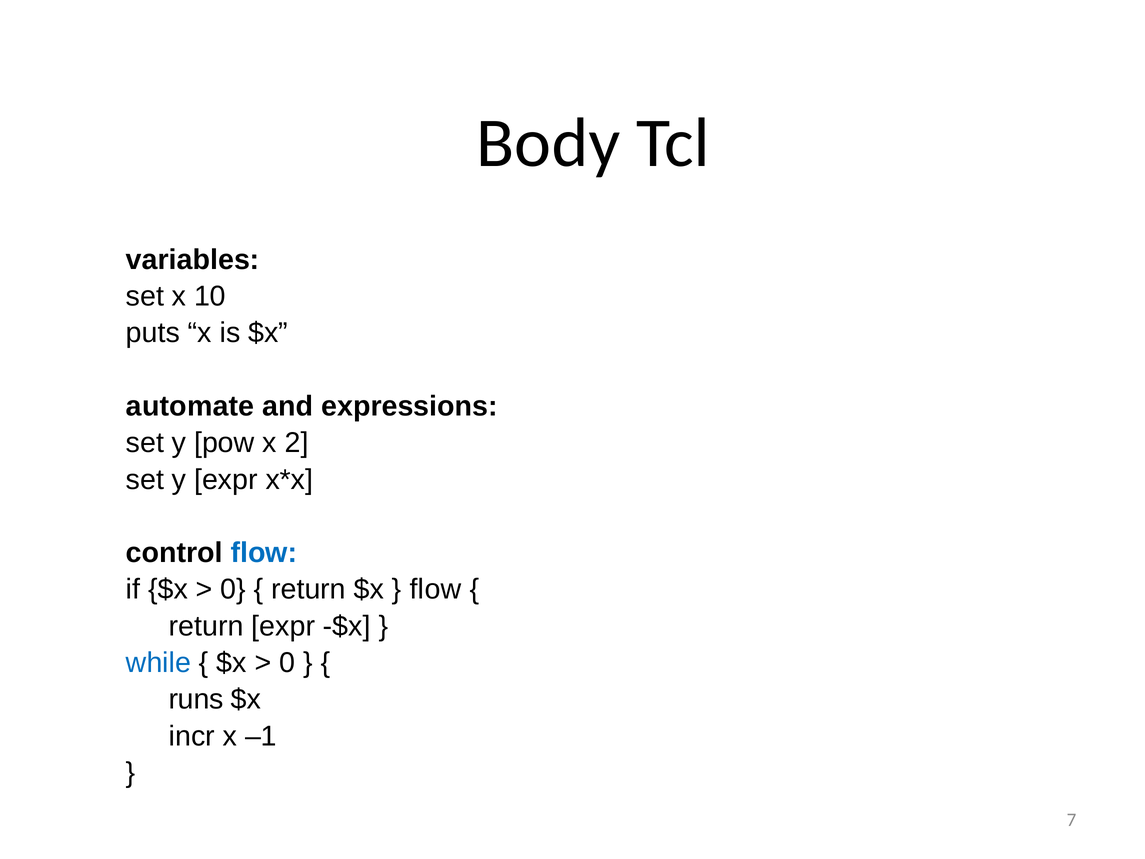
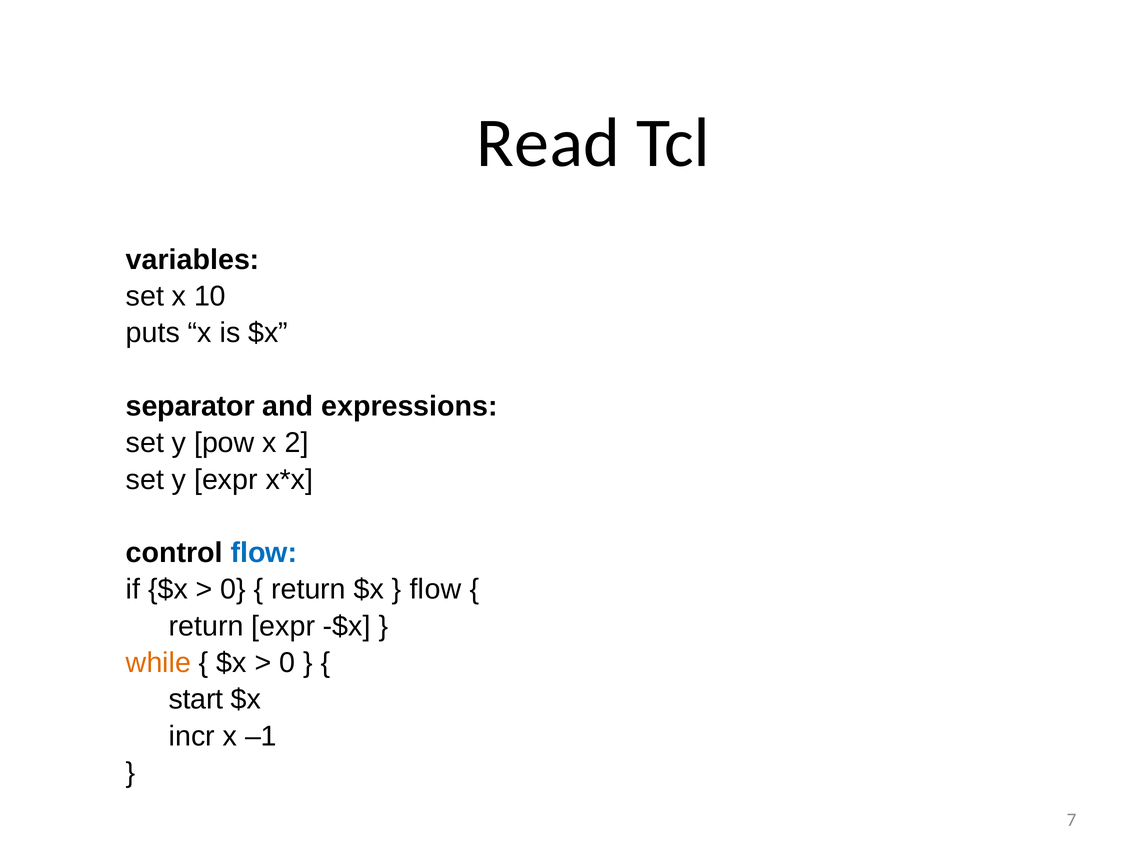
Body: Body -> Read (548, 143)
automate: automate -> separator (190, 406)
while colour: blue -> orange (159, 663)
runs: runs -> start (196, 699)
